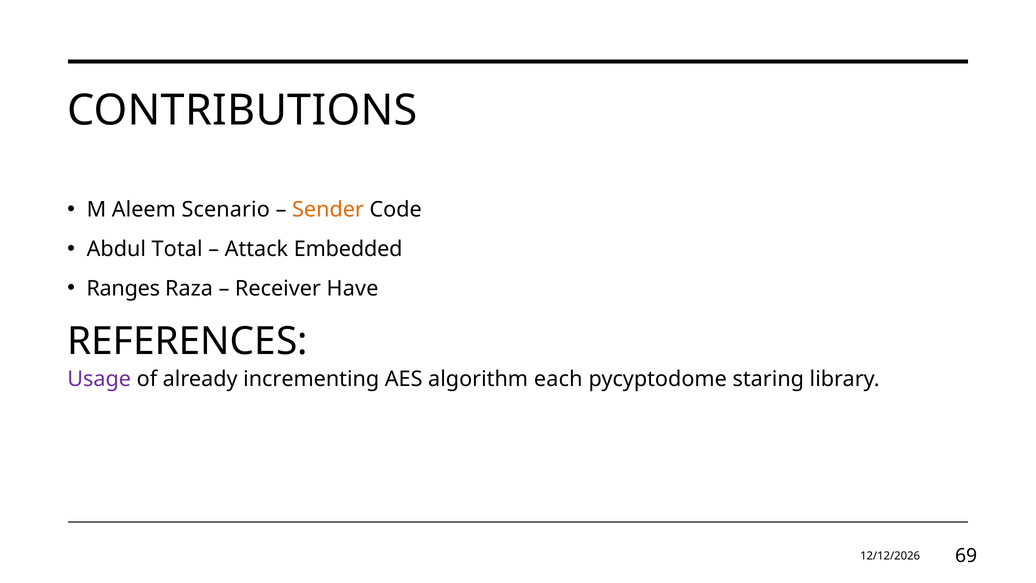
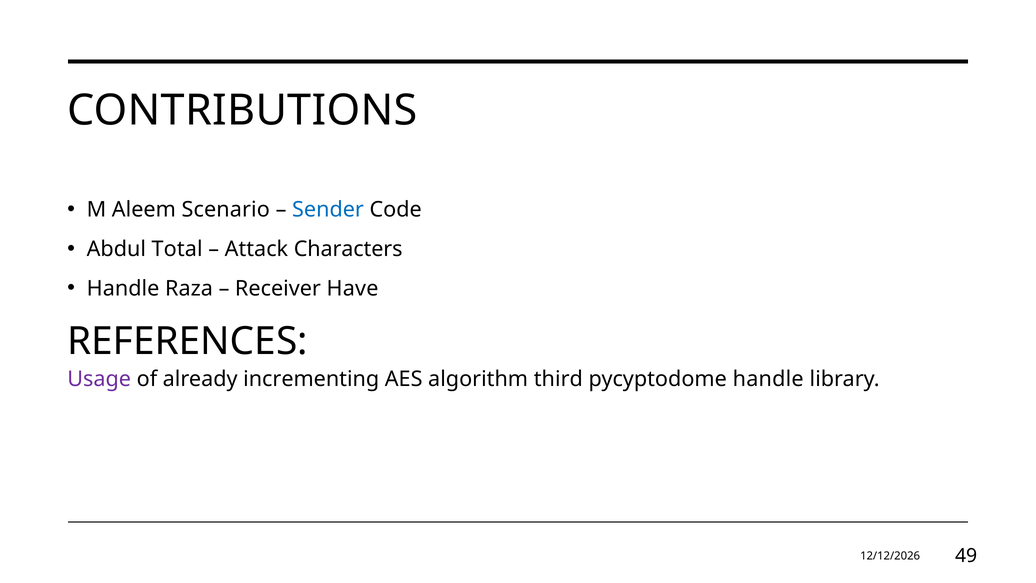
Sender colour: orange -> blue (328, 210)
Embedded: Embedded -> Characters (348, 249)
Ranges: Ranges -> Handle (123, 288)
each: each -> third (558, 379)
pycyptodome staring: staring -> handle (768, 379)
69: 69 -> 49 (966, 555)
